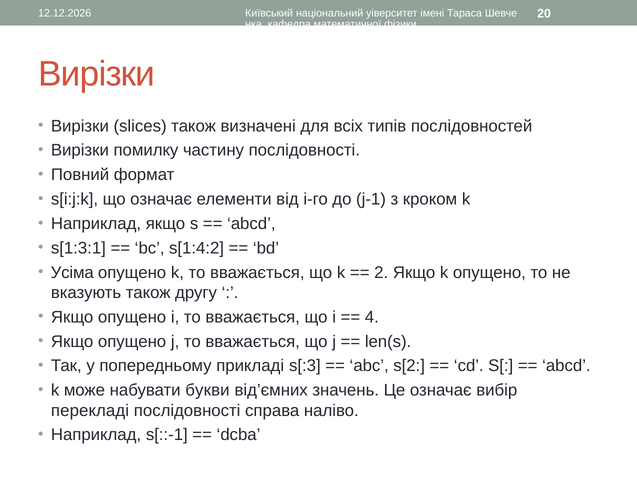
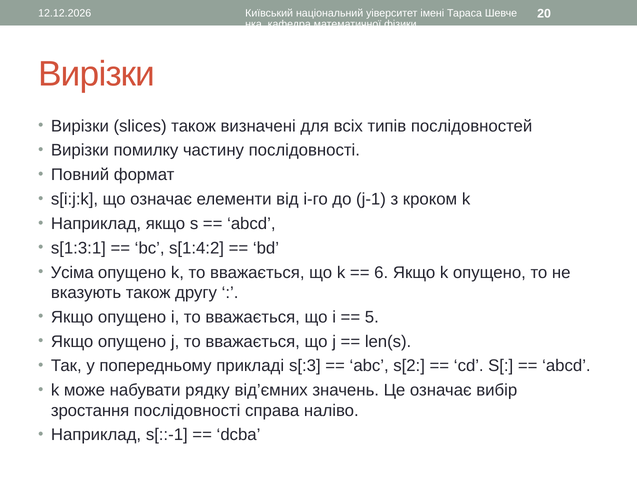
2: 2 -> 6 (381, 272)
4: 4 -> 5 (372, 317)
букви: букви -> рядку (207, 390)
перекладі: перекладі -> зростання (90, 410)
